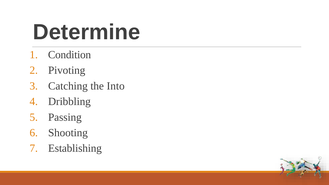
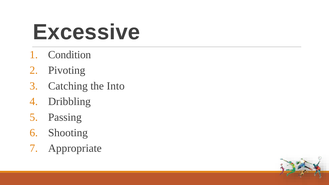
Determine: Determine -> Excessive (87, 32)
Establishing: Establishing -> Appropriate (75, 148)
